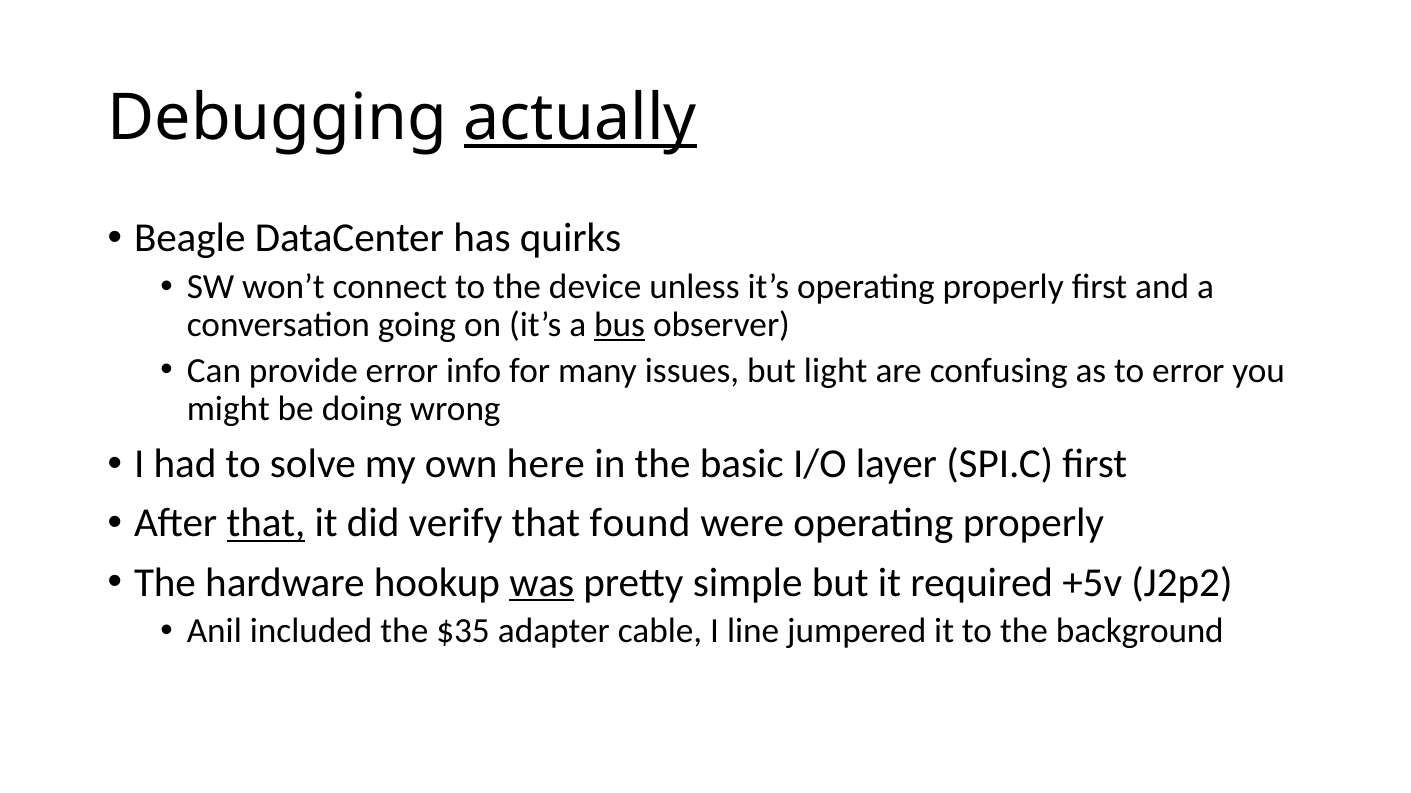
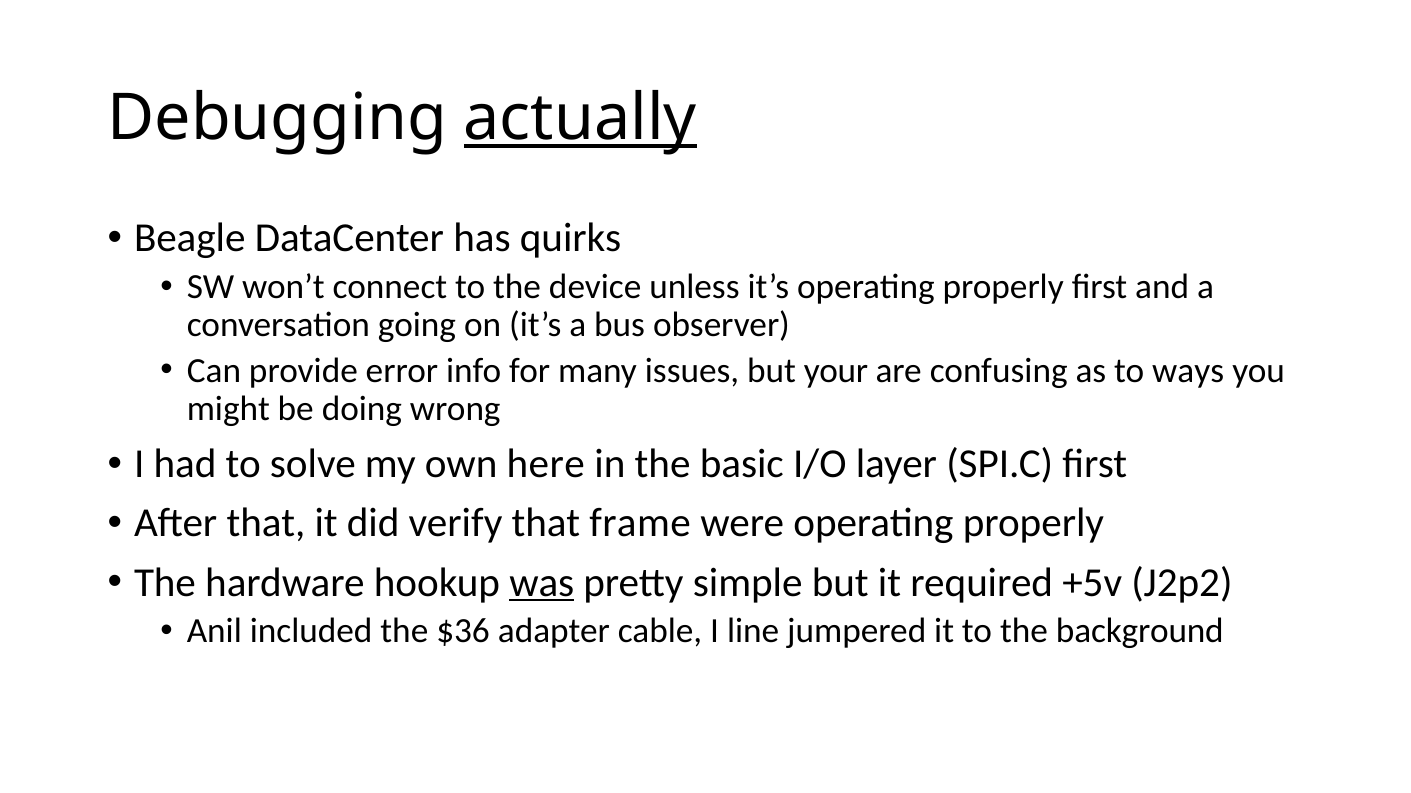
bus underline: present -> none (620, 325)
light: light -> your (836, 371)
to error: error -> ways (1188, 371)
that underline: present -> none (266, 524)
found: found -> frame (640, 524)
$35: $35 -> $36 (463, 632)
